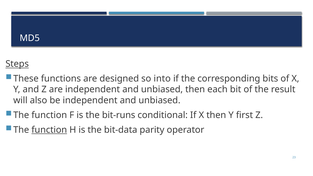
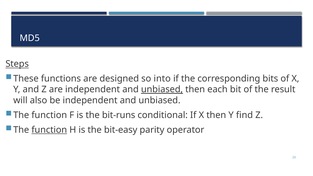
unbiased underline: none -> present (162, 89)
first: first -> find (244, 115)
bit-data: bit-data -> bit-easy (121, 130)
